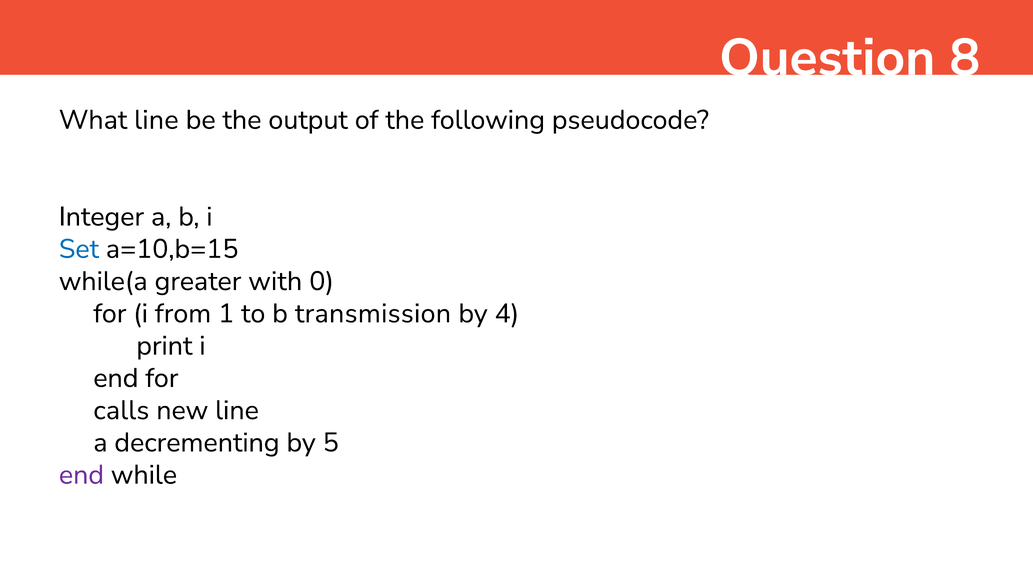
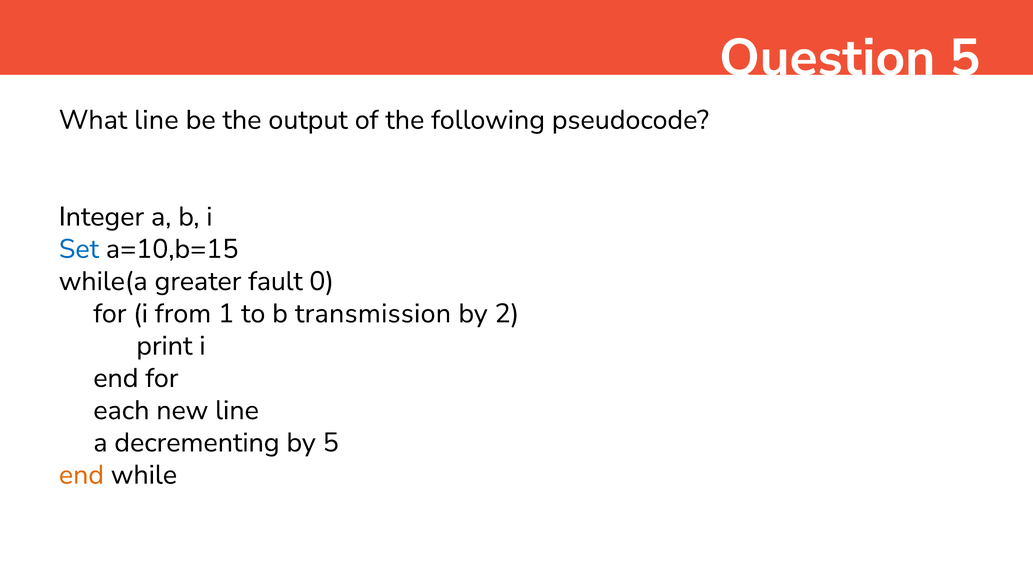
Question 8: 8 -> 5 (965, 58)
with: with -> fault (275, 281)
4: 4 -> 2 (507, 314)
calls: calls -> each (121, 410)
end colour: purple -> orange (81, 475)
